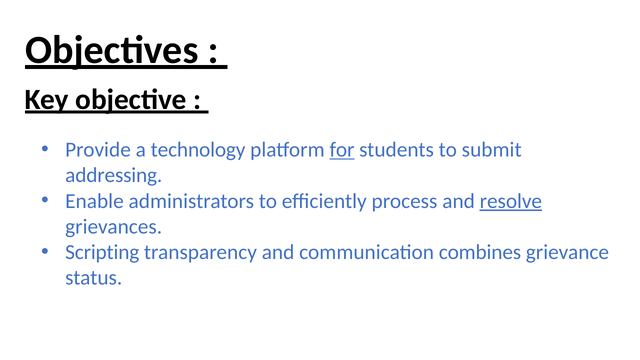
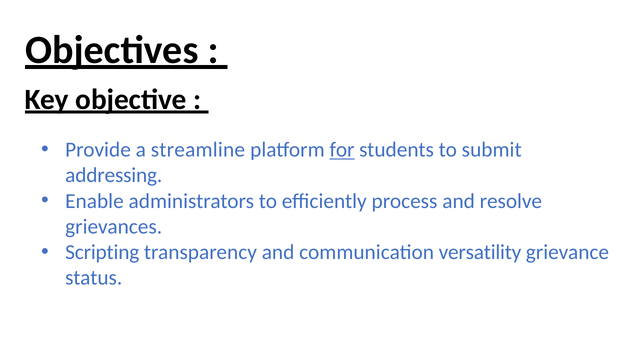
technology: technology -> streamline (198, 150)
resolve underline: present -> none (511, 201)
combines: combines -> versatility (480, 252)
